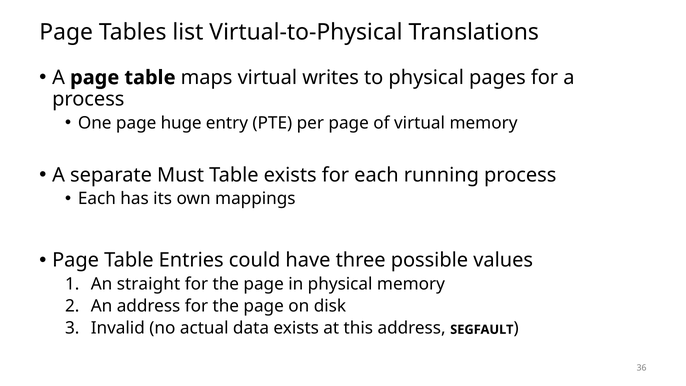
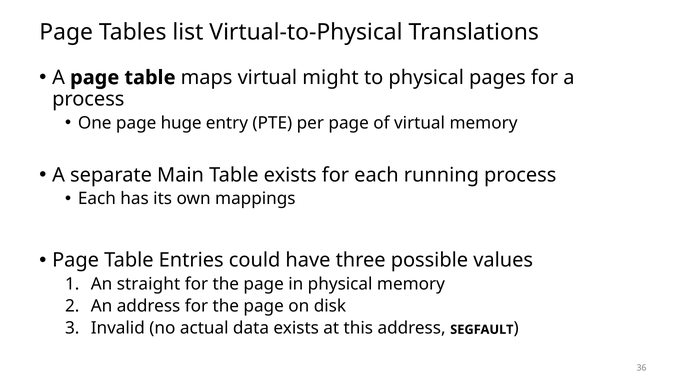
writes: writes -> might (330, 78)
Must: Must -> Main (181, 175)
